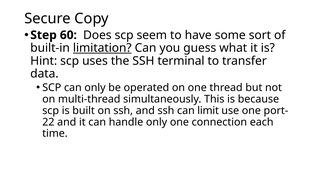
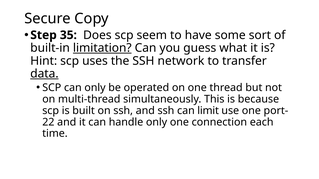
60: 60 -> 35 (68, 35)
terminal: terminal -> network (181, 61)
data underline: none -> present (44, 74)
